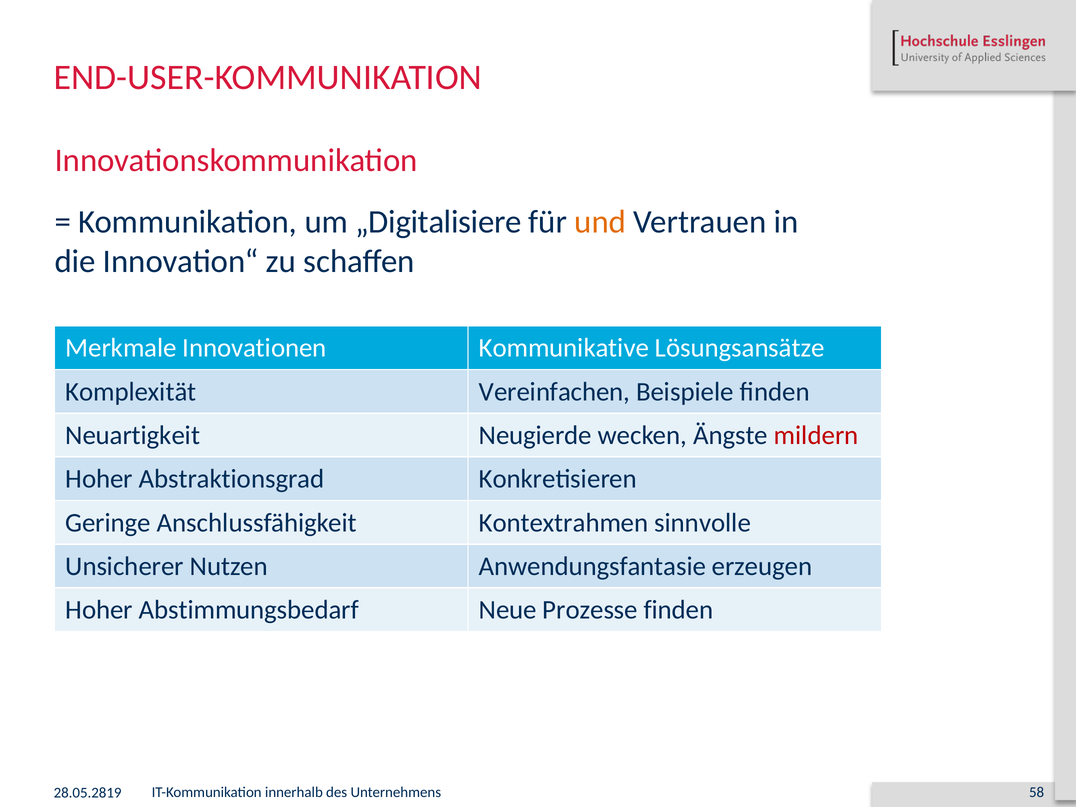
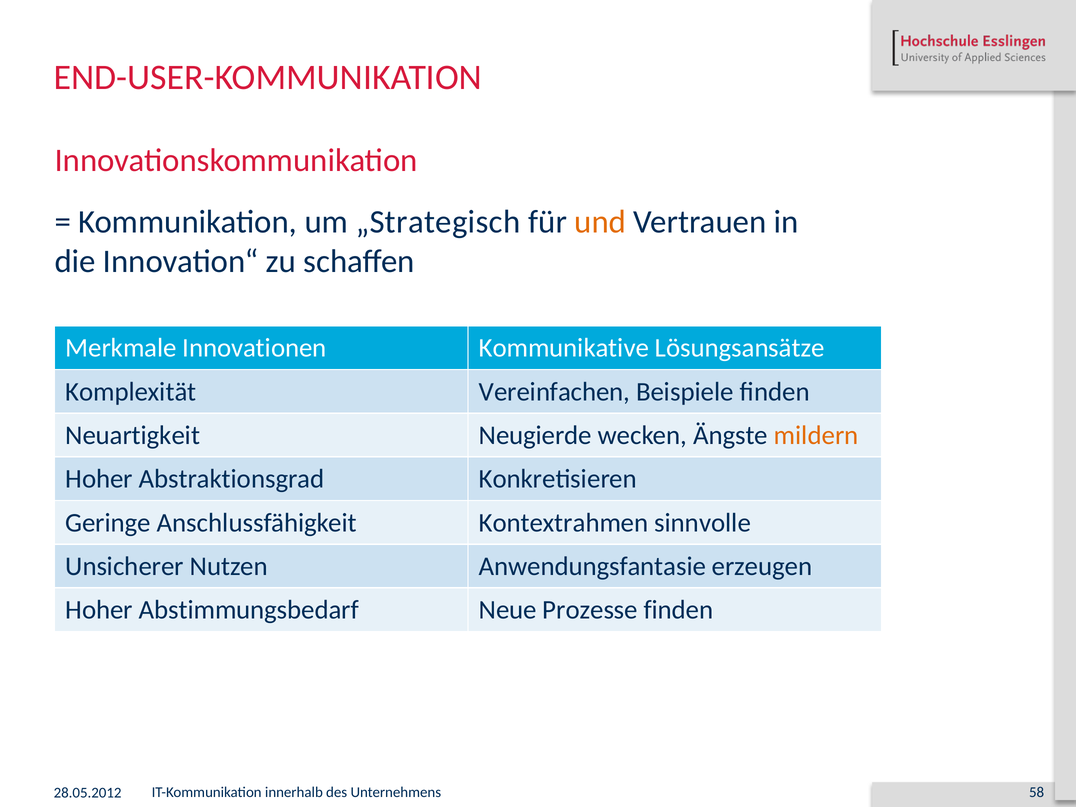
„Digitalisiere: „Digitalisiere -> „Strategisch (438, 222)
mildern colour: red -> orange (816, 435)
28.05.2819: 28.05.2819 -> 28.05.2012 (88, 793)
